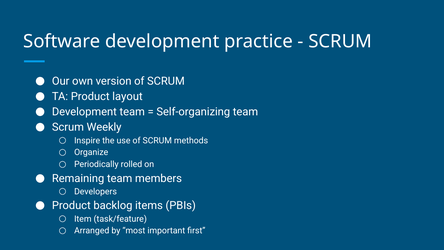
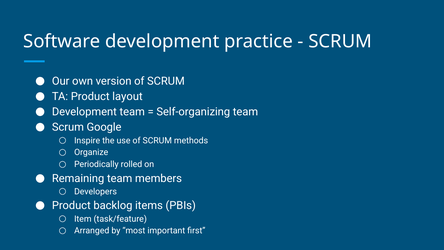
Weekly: Weekly -> Google (104, 127)
